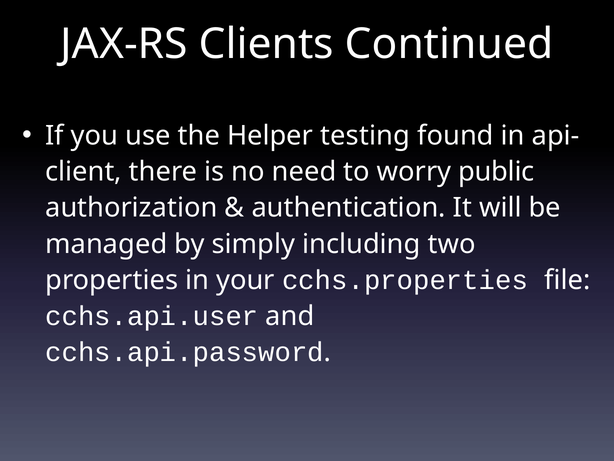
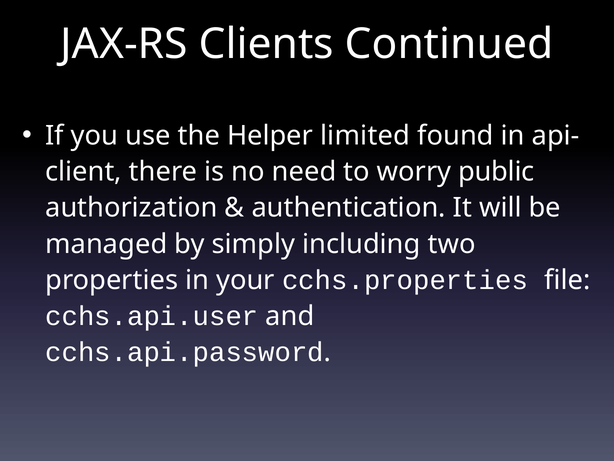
testing: testing -> limited (365, 136)
